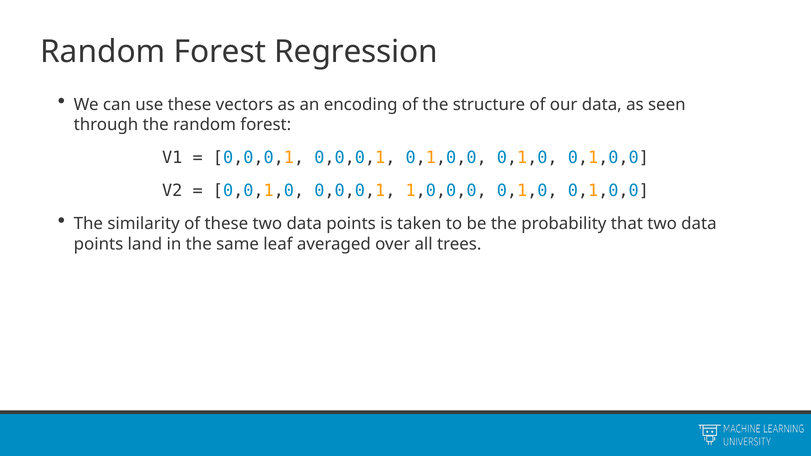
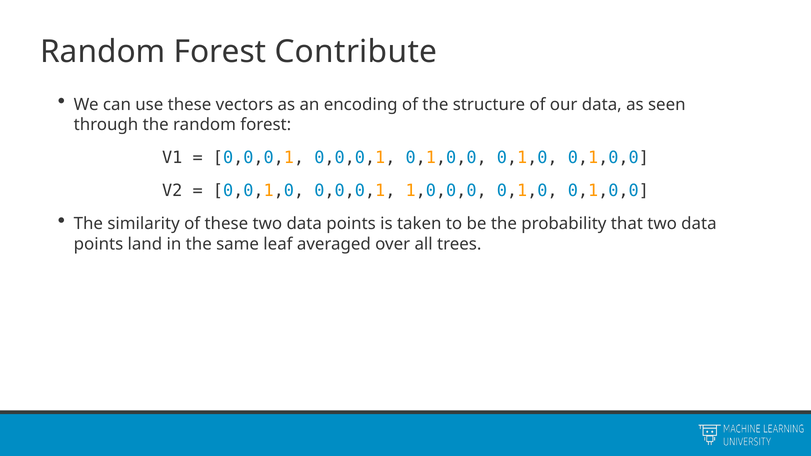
Regression: Regression -> Contribute (356, 52)
